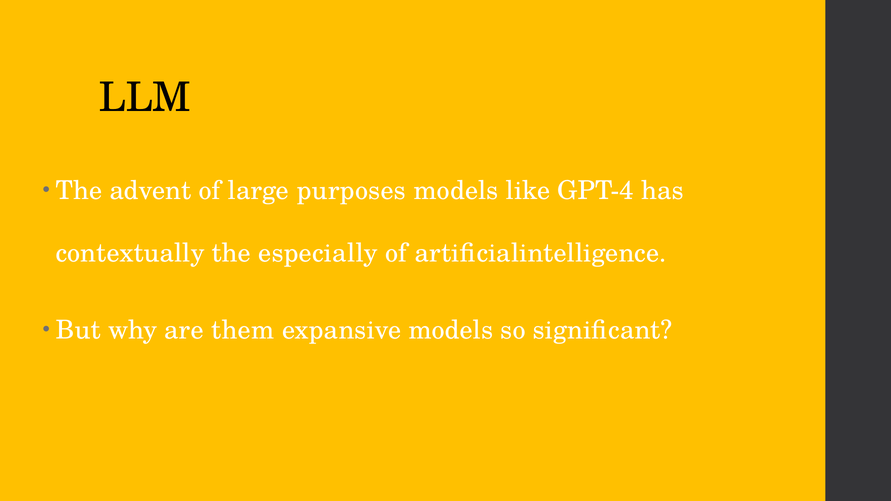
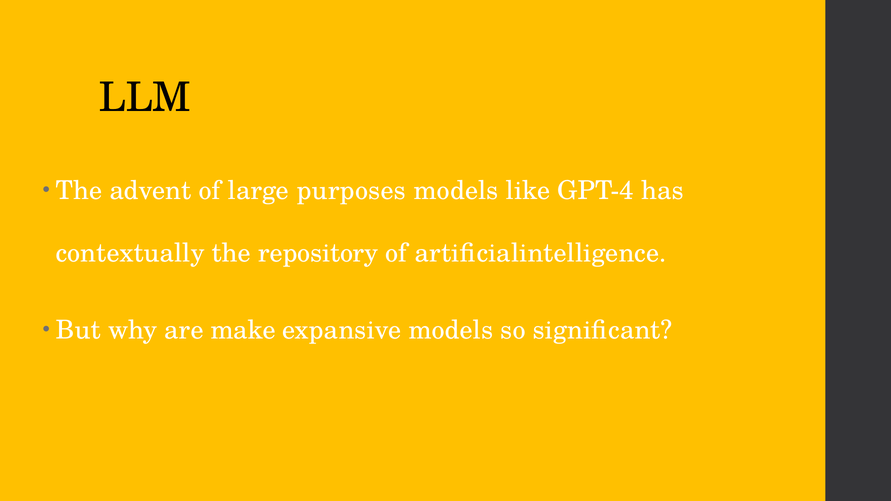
especially: especially -> repository (318, 253)
them: them -> make (243, 330)
